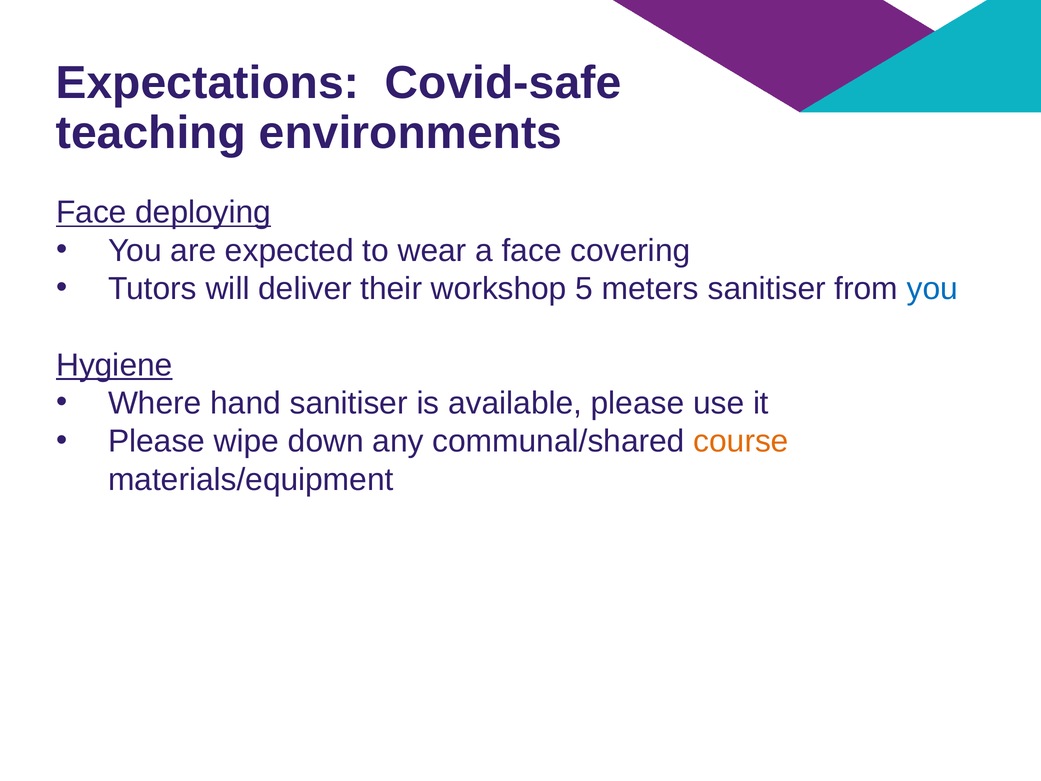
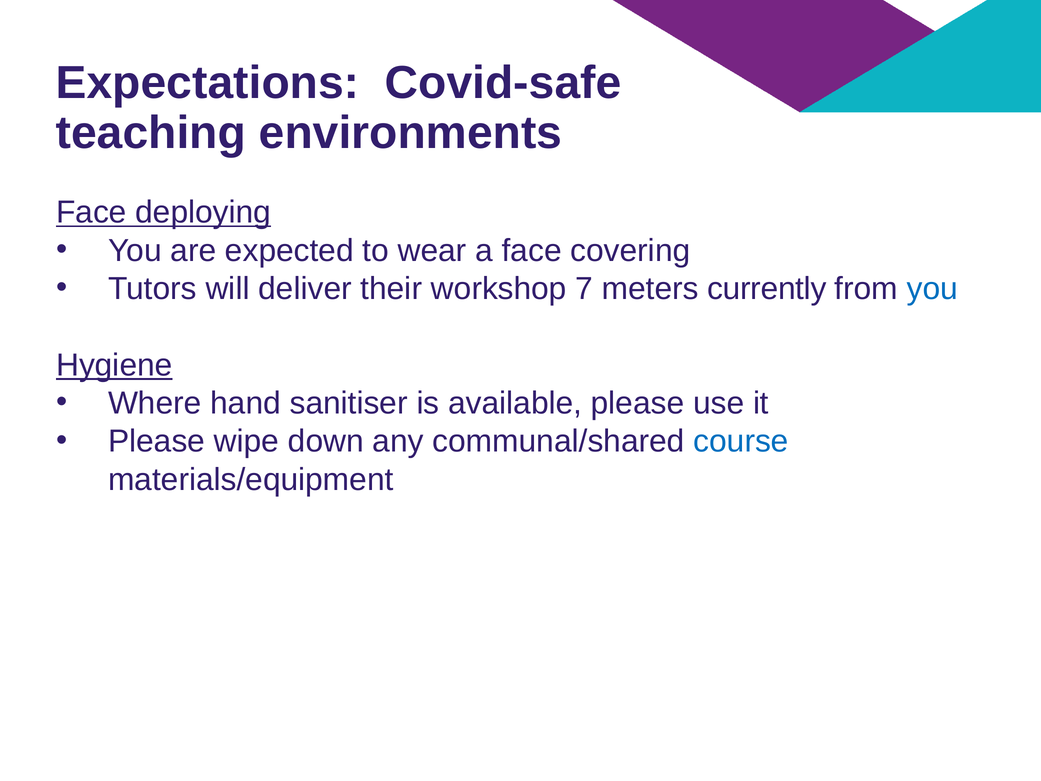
5: 5 -> 7 (584, 289)
meters sanitiser: sanitiser -> currently (767, 289)
course colour: orange -> blue (741, 441)
